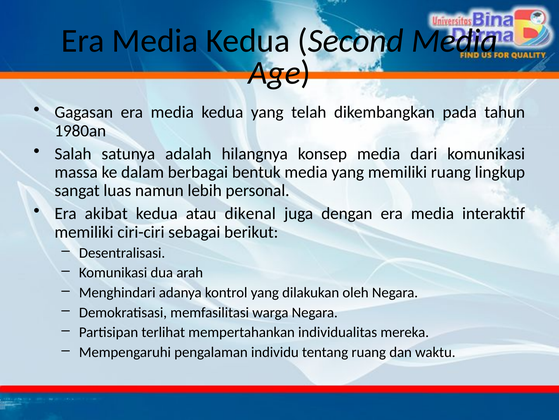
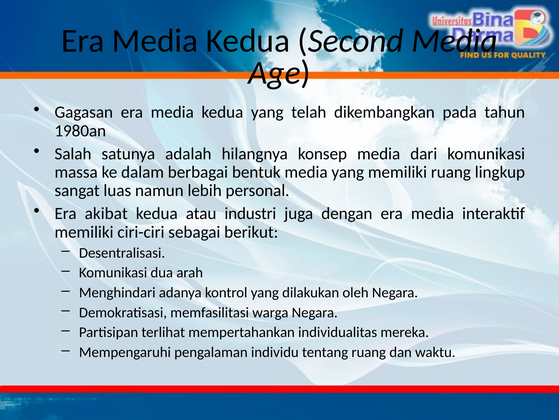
dikenal: dikenal -> industri (250, 213)
